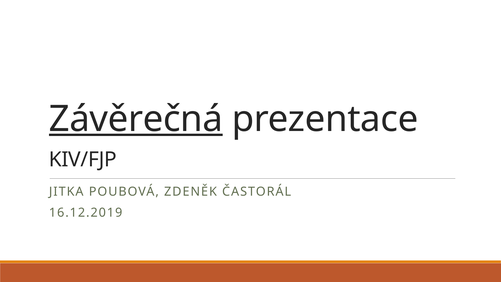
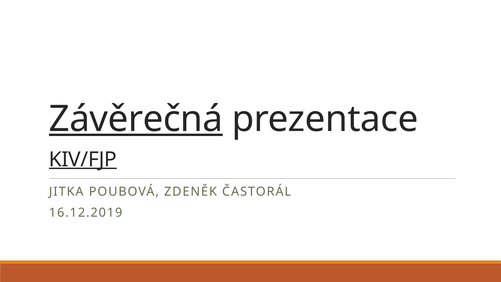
KIV/FJP underline: none -> present (83, 159)
